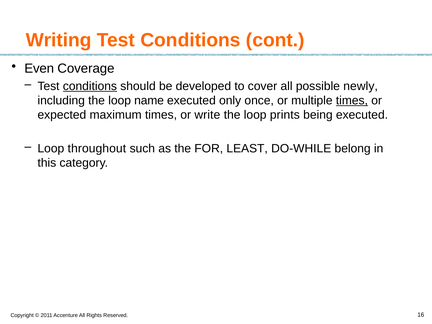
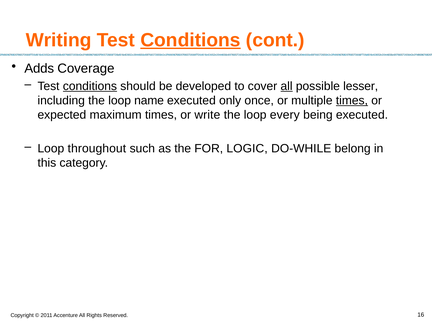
Conditions underline: none -> present (190, 40)
Even: Even -> Adds (39, 69)
all underline: none -> present (287, 86)
newly: newly -> lesser (361, 86)
prints: prints -> every (285, 115)
LEAST: LEAST -> LOGIC (247, 148)
